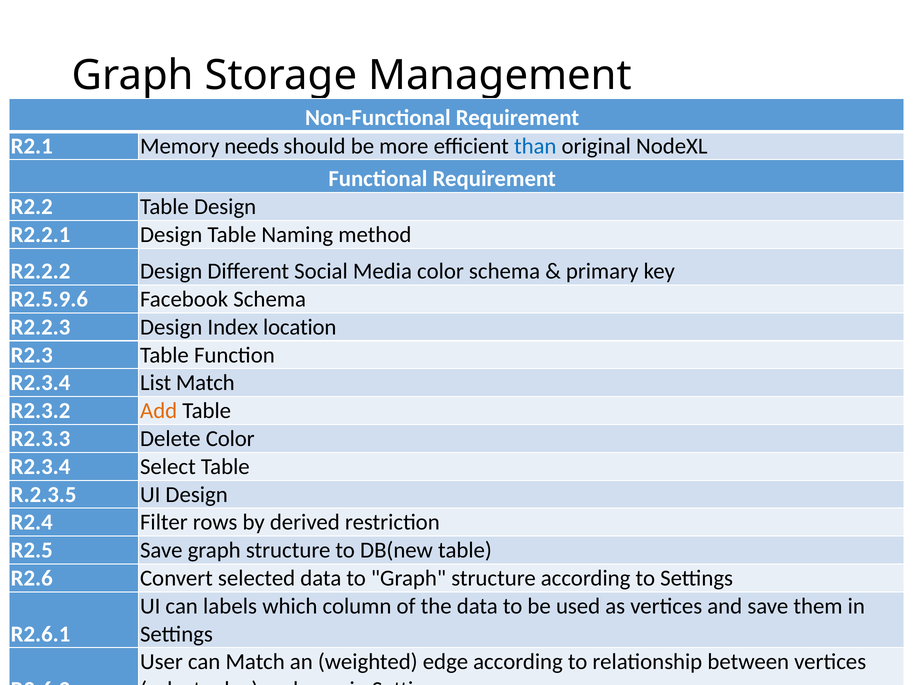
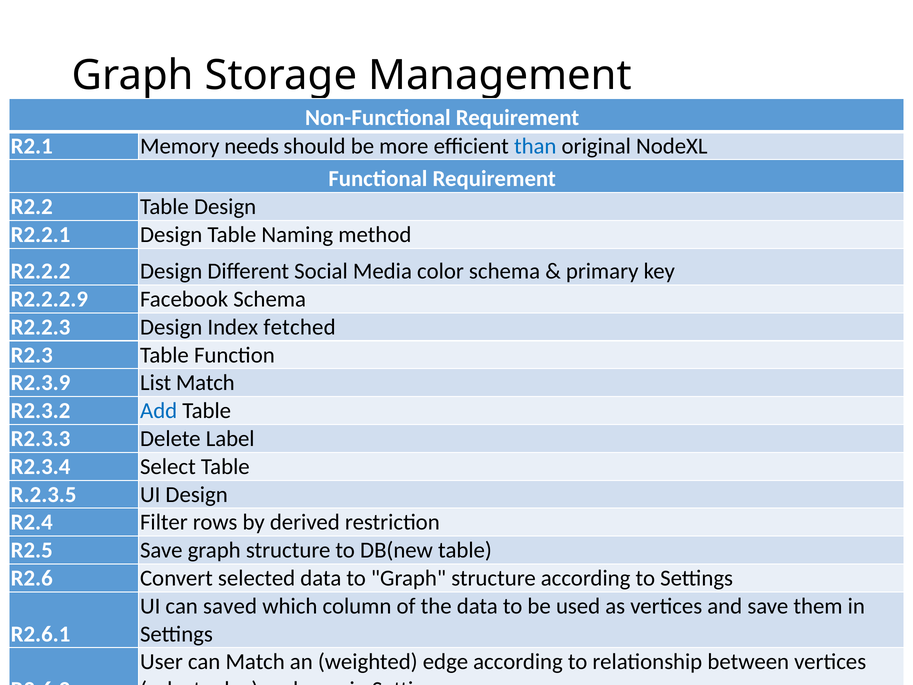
R2.5.9.6: R2.5.9.6 -> R2.2.2.9 (49, 299)
location: location -> fetched (300, 327)
R2.3.4: R2.3.4 -> R2.3.9 (41, 383)
Add colour: orange -> blue (159, 411)
Delete Color: Color -> Label (230, 439)
labels: labels -> saved (230, 606)
